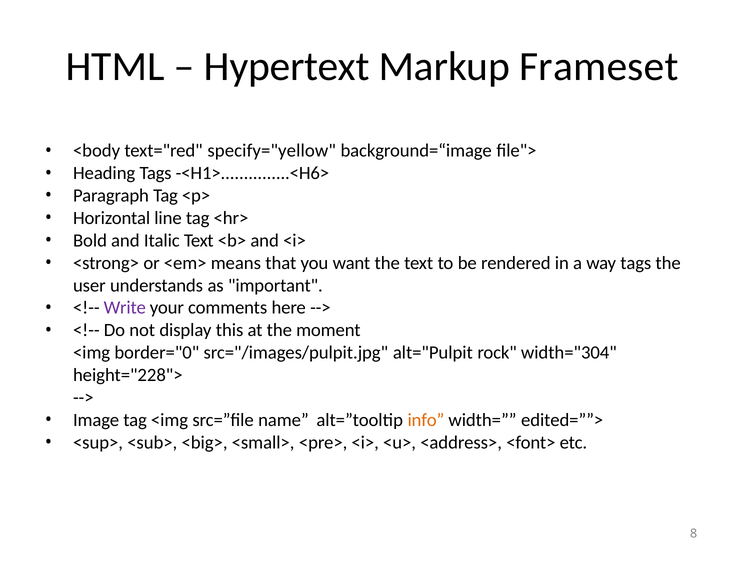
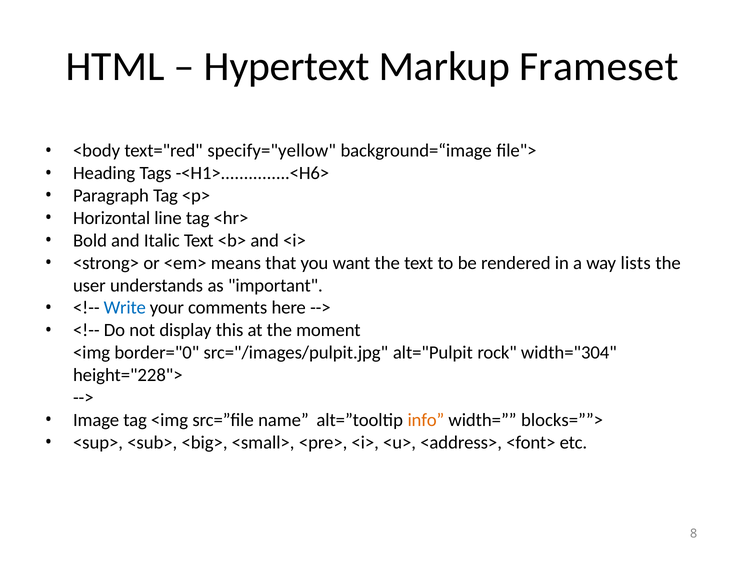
way tags: tags -> lists (636, 263)
Write colour: purple -> blue (125, 308)
edited=””>: edited=””> -> blocks=””> (562, 421)
